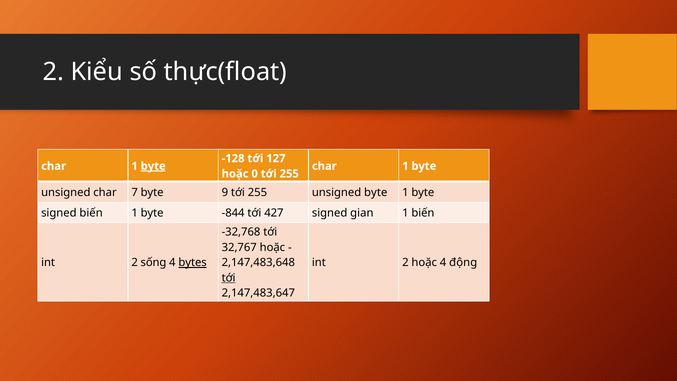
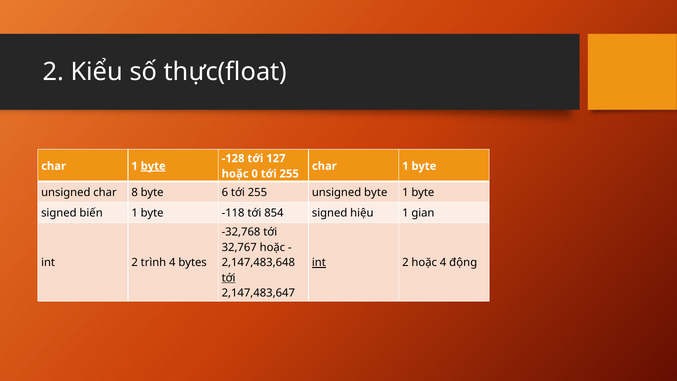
7: 7 -> 8 (135, 192)
9: 9 -> 6 (225, 192)
-844: -844 -> -118 (233, 213)
427: 427 -> 854 (274, 213)
gian: gian -> hiệu (362, 213)
1 biến: biến -> gian (423, 213)
sống: sống -> trình (153, 262)
bytes underline: present -> none (193, 262)
int underline: none -> present (319, 262)
